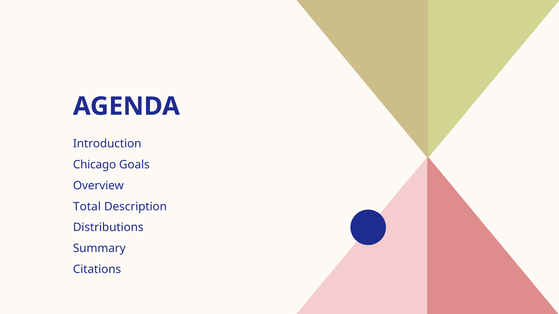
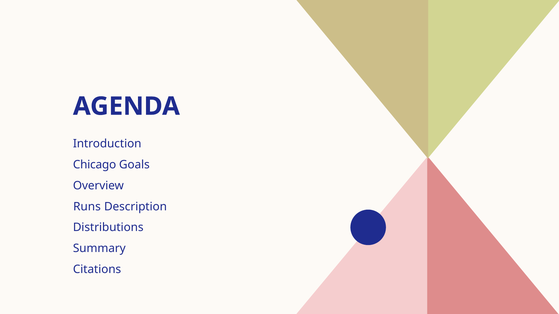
Total: Total -> Runs (87, 207)
